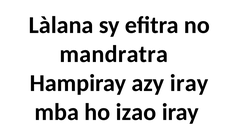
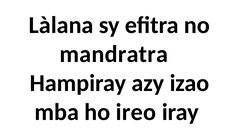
azy iray: iray -> izao (189, 83)
izao: izao -> ireo (136, 112)
